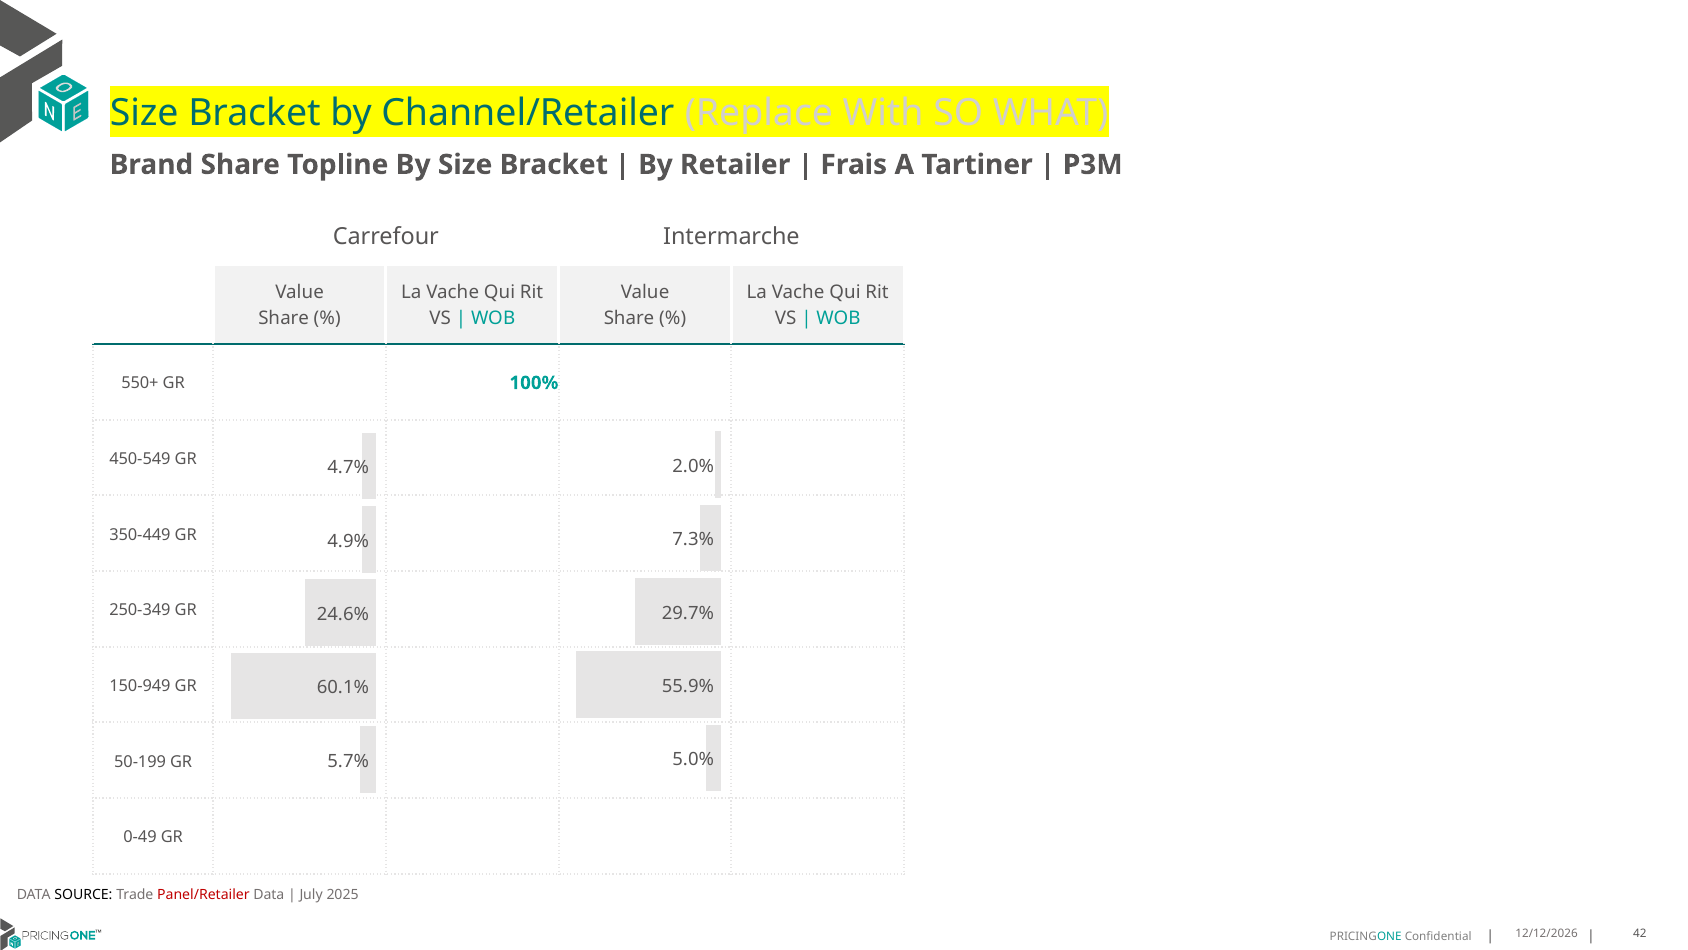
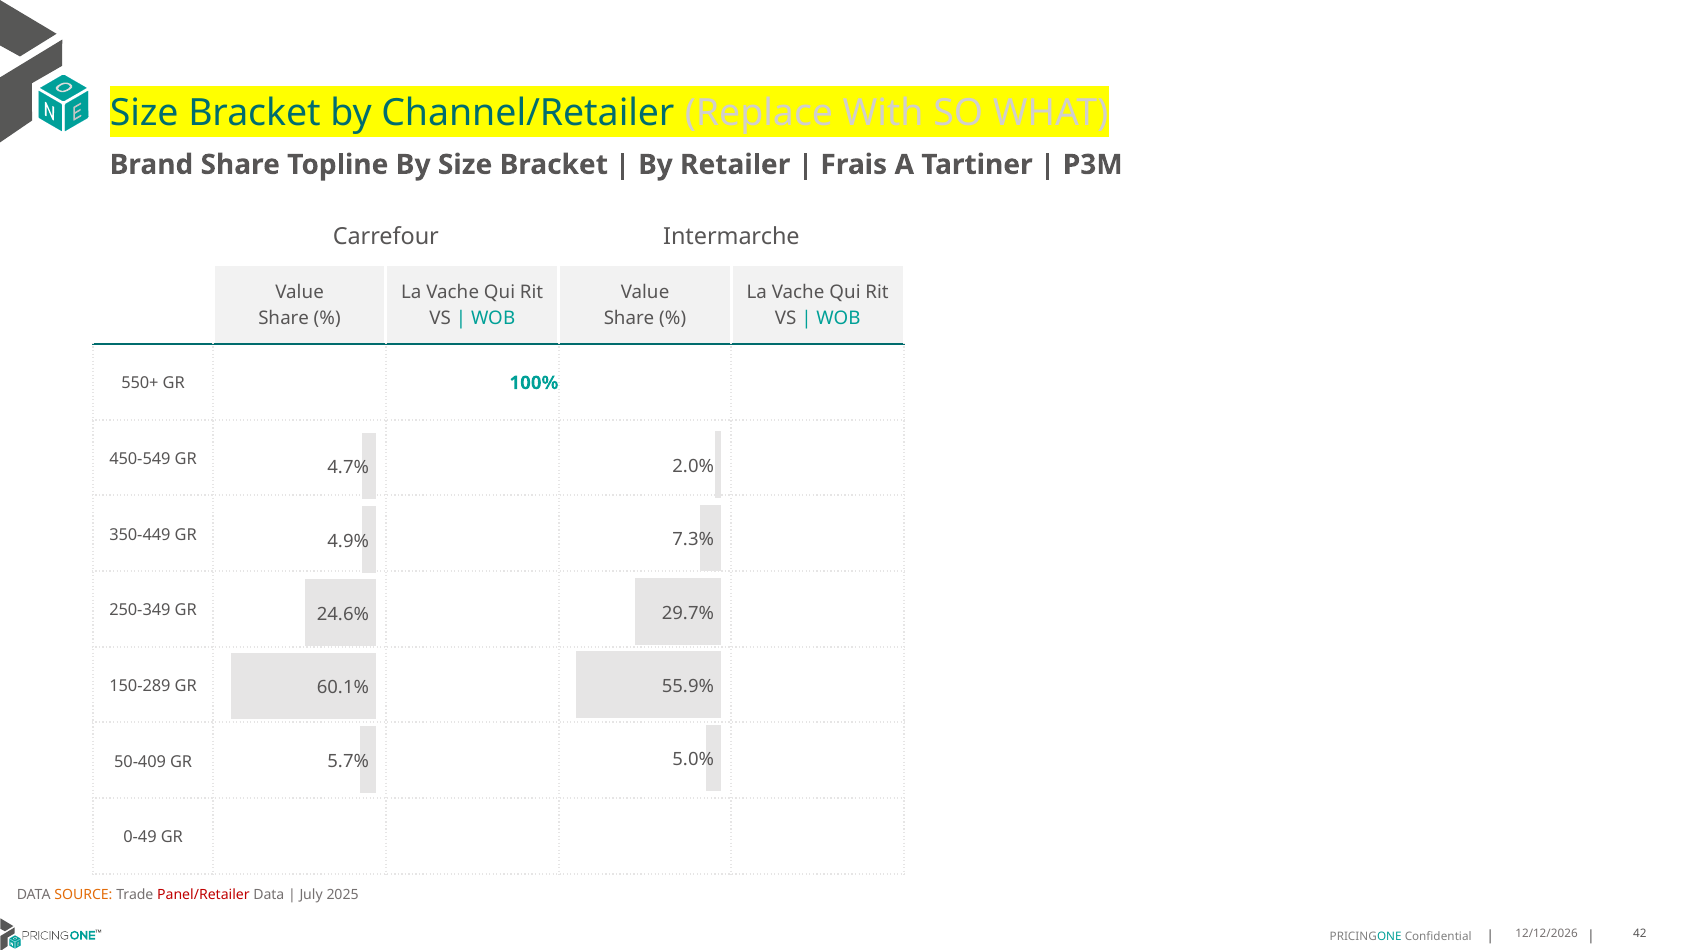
150-949: 150-949 -> 150-289 (140, 686)
50-199: 50-199 -> 50-409 (140, 761)
SOURCE colour: black -> orange (83, 894)
